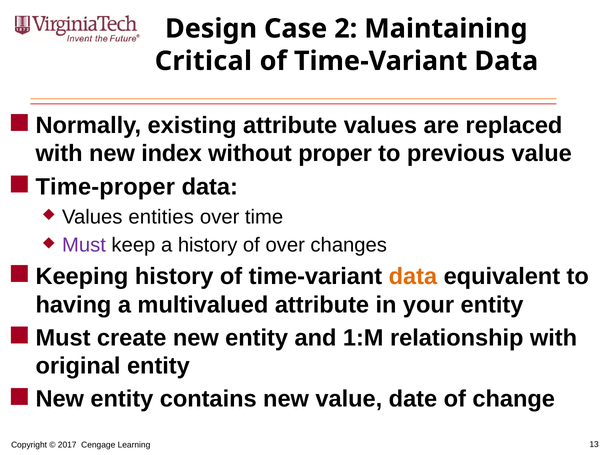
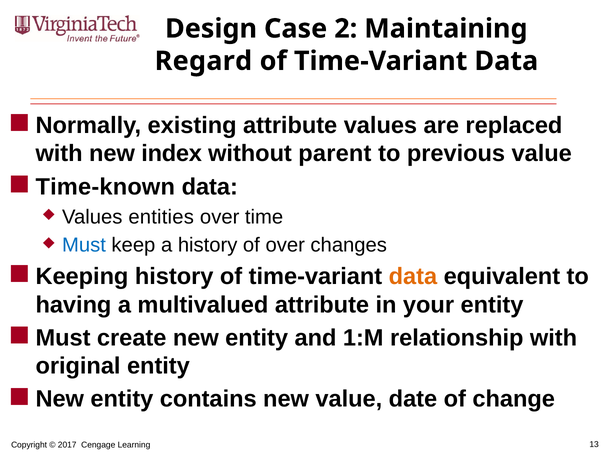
Critical: Critical -> Regard (203, 61)
proper: proper -> parent (335, 154)
Time-proper: Time-proper -> Time-known (105, 187)
Must colour: purple -> blue (84, 245)
